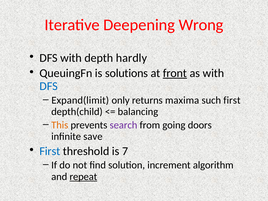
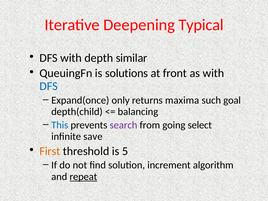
Wrong: Wrong -> Typical (201, 25)
hardly: hardly -> similar (132, 58)
front underline: present -> none (175, 73)
Expand(limit: Expand(limit -> Expand(once (80, 100)
such first: first -> goal (232, 100)
This colour: orange -> blue (60, 125)
doors: doors -> select (200, 125)
First colour: blue -> orange (50, 151)
7: 7 -> 5 (125, 151)
